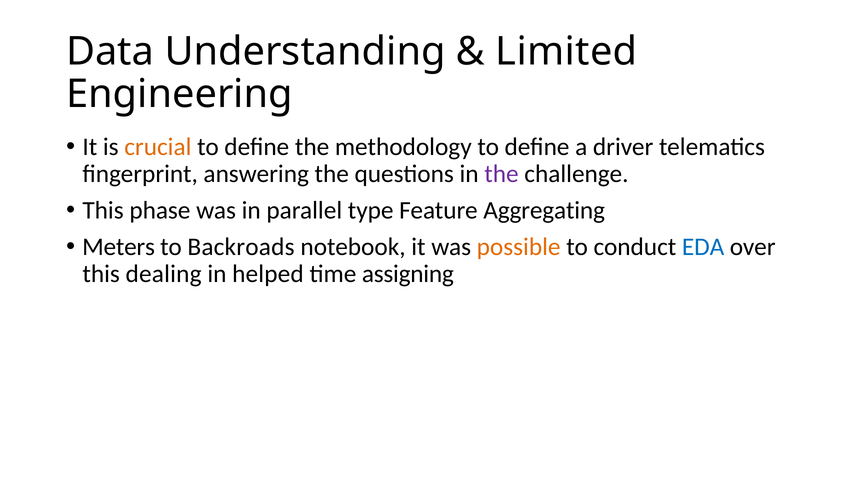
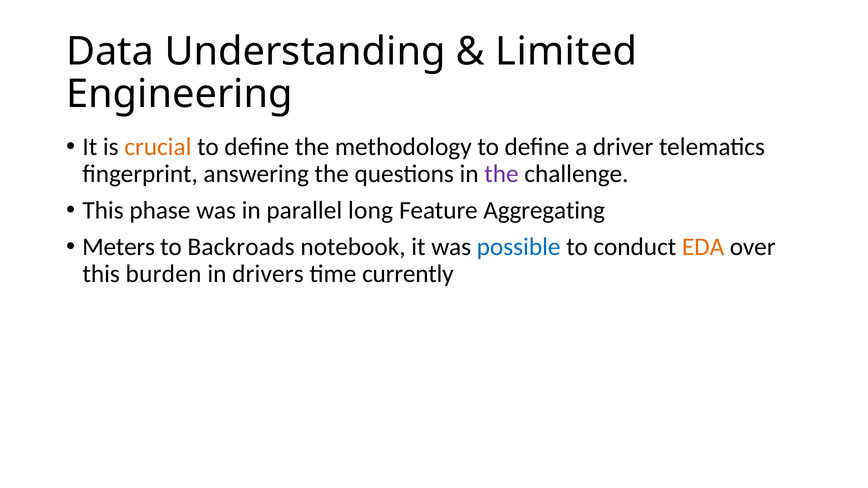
type: type -> long (371, 210)
possible colour: orange -> blue (519, 247)
EDA colour: blue -> orange (703, 247)
dealing: dealing -> burden (164, 274)
helped: helped -> drivers (268, 274)
assigning: assigning -> currently (408, 274)
